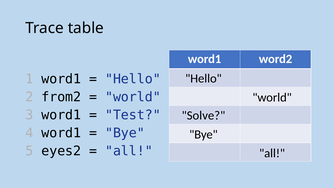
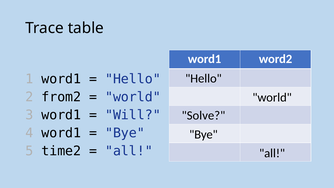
Test: Test -> Will (133, 115)
eyes2: eyes2 -> time2 (61, 151)
